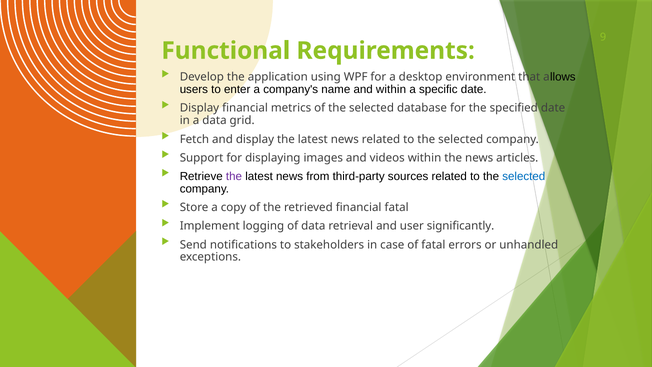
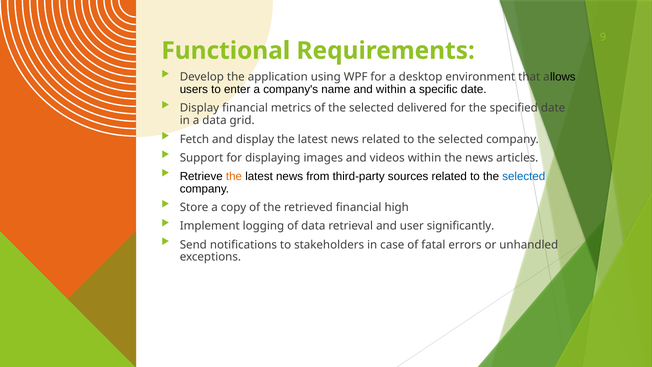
database: database -> delivered (422, 108)
the colour: purple -> orange (234, 176)
financial fatal: fatal -> high (397, 207)
